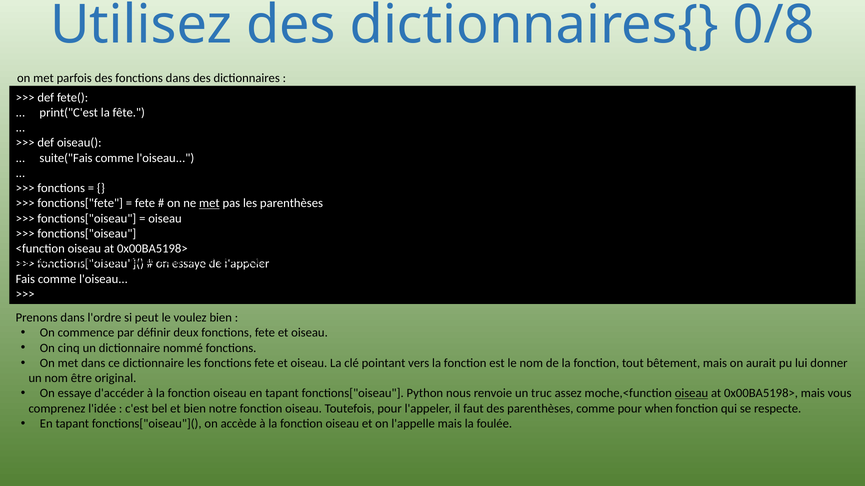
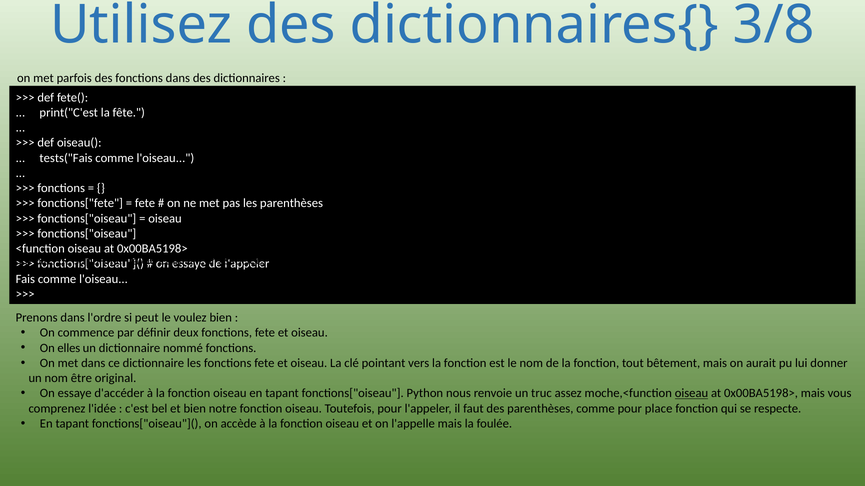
0/8: 0/8 -> 3/8 (774, 25)
suite("Fais: suite("Fais -> tests("Fais (66, 158)
met underline: present -> none (209, 204)
cinq: cinq -> elles (69, 348)
when: when -> place (659, 409)
